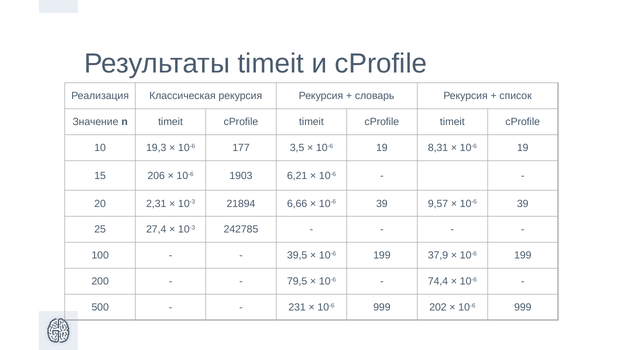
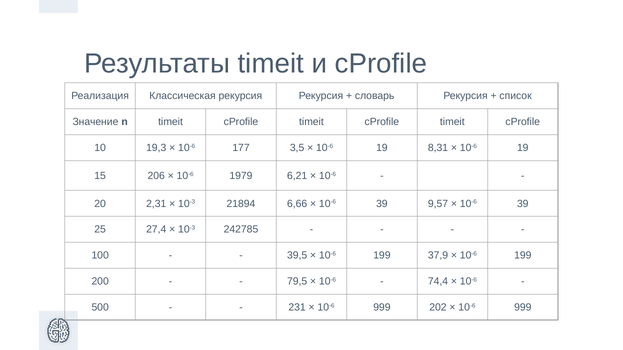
1903: 1903 -> 1979 (241, 176)
